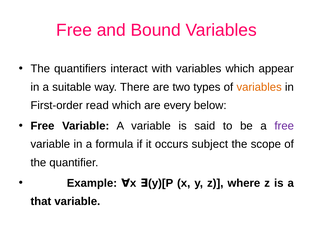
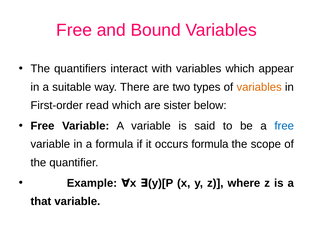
every: every -> sister (177, 105)
free colour: purple -> blue (284, 126)
occurs subject: subject -> formula (210, 144)
